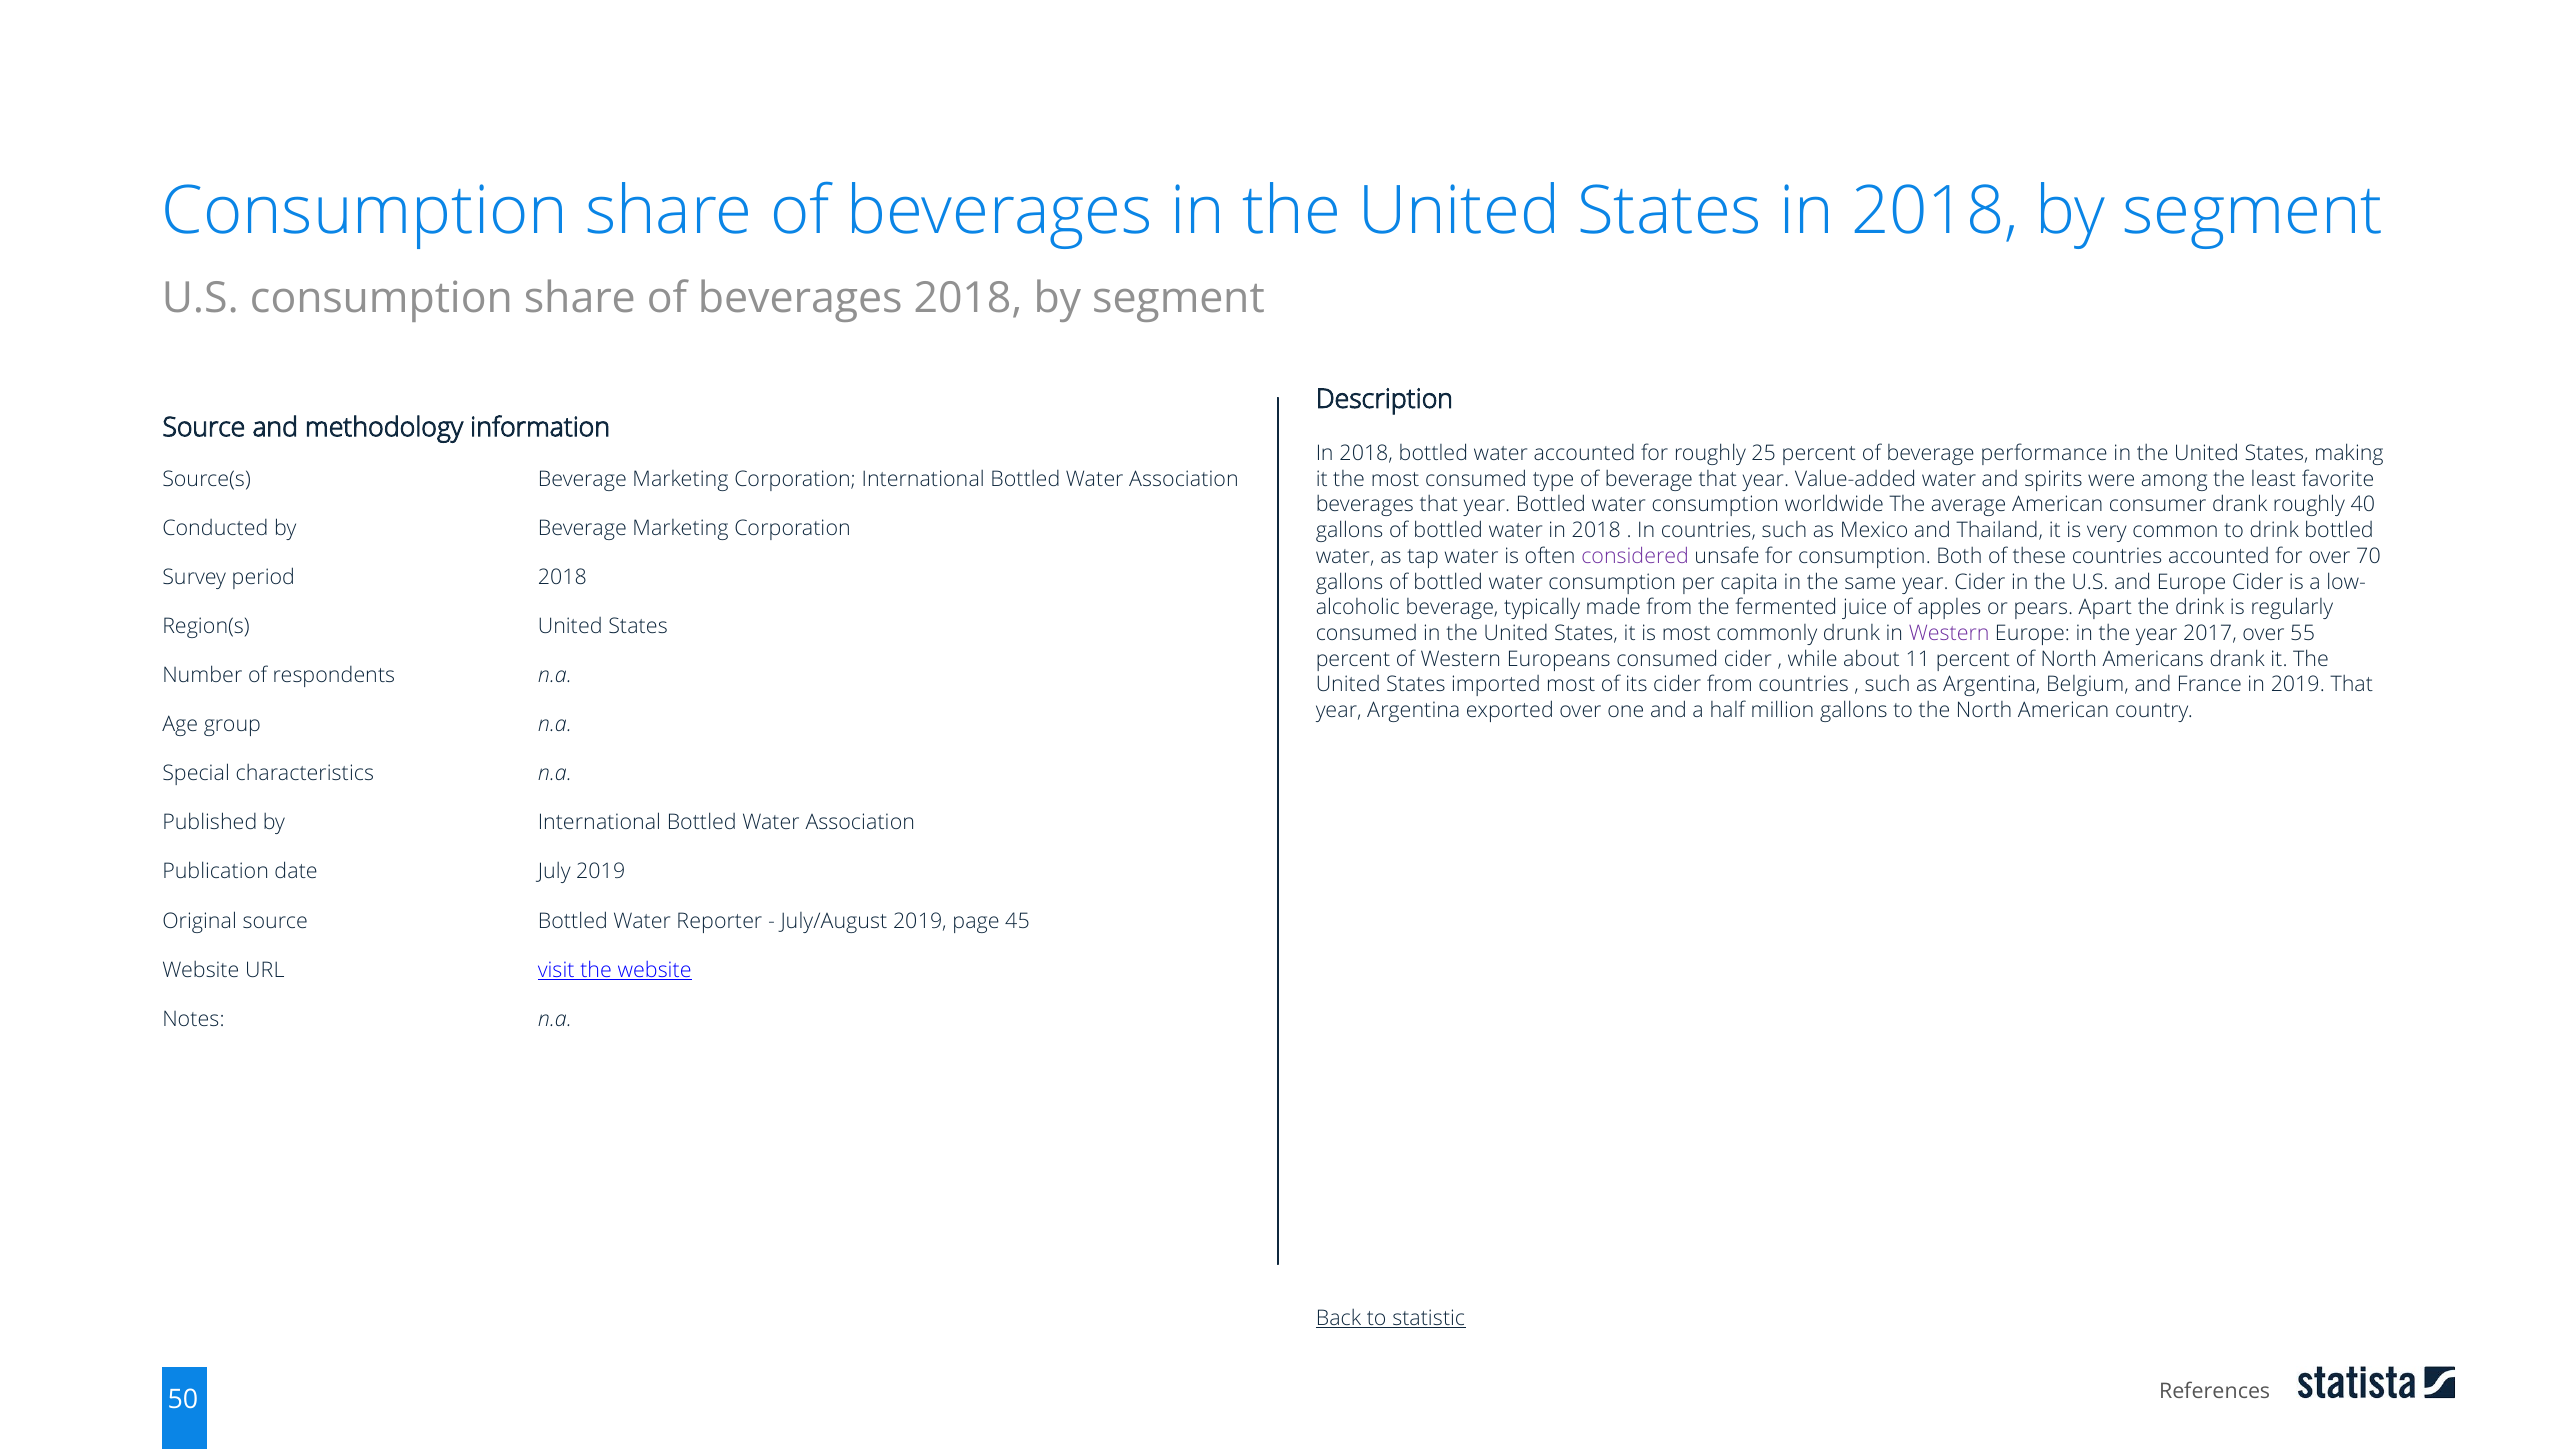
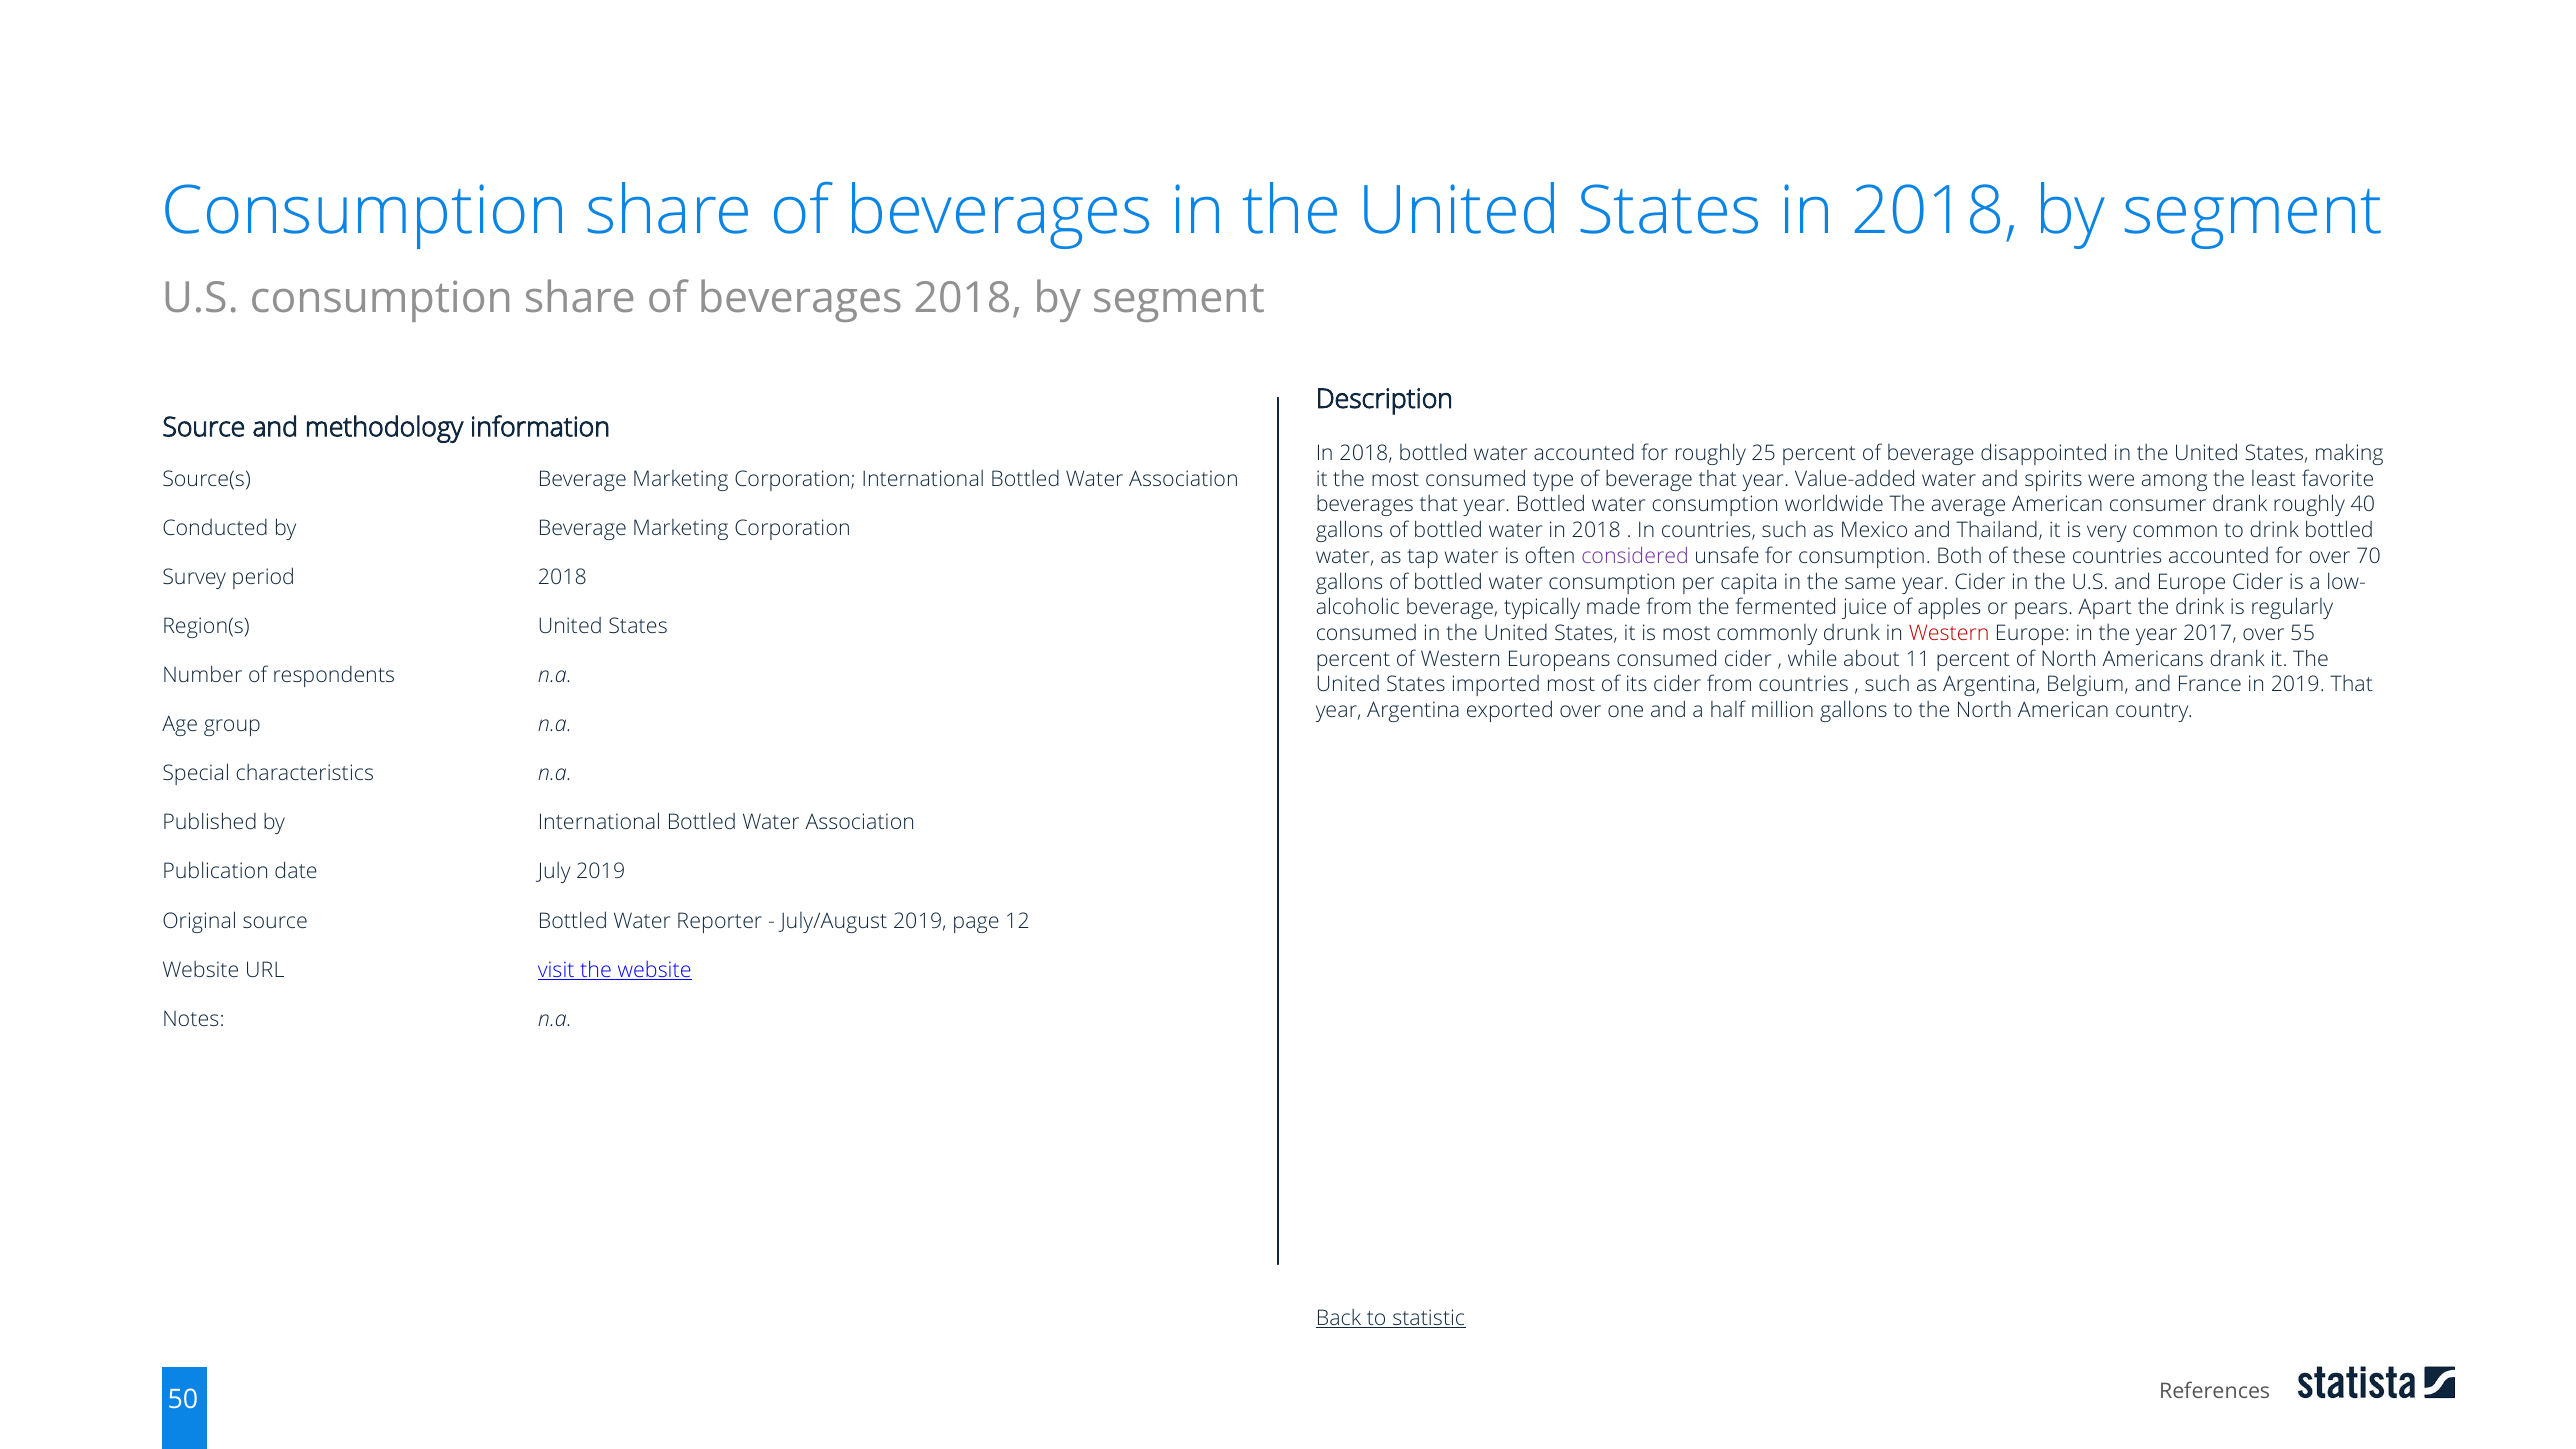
performance: performance -> disappointed (2044, 453)
Western colour: purple -> red (1949, 633)
45: 45 -> 12 (1017, 921)
